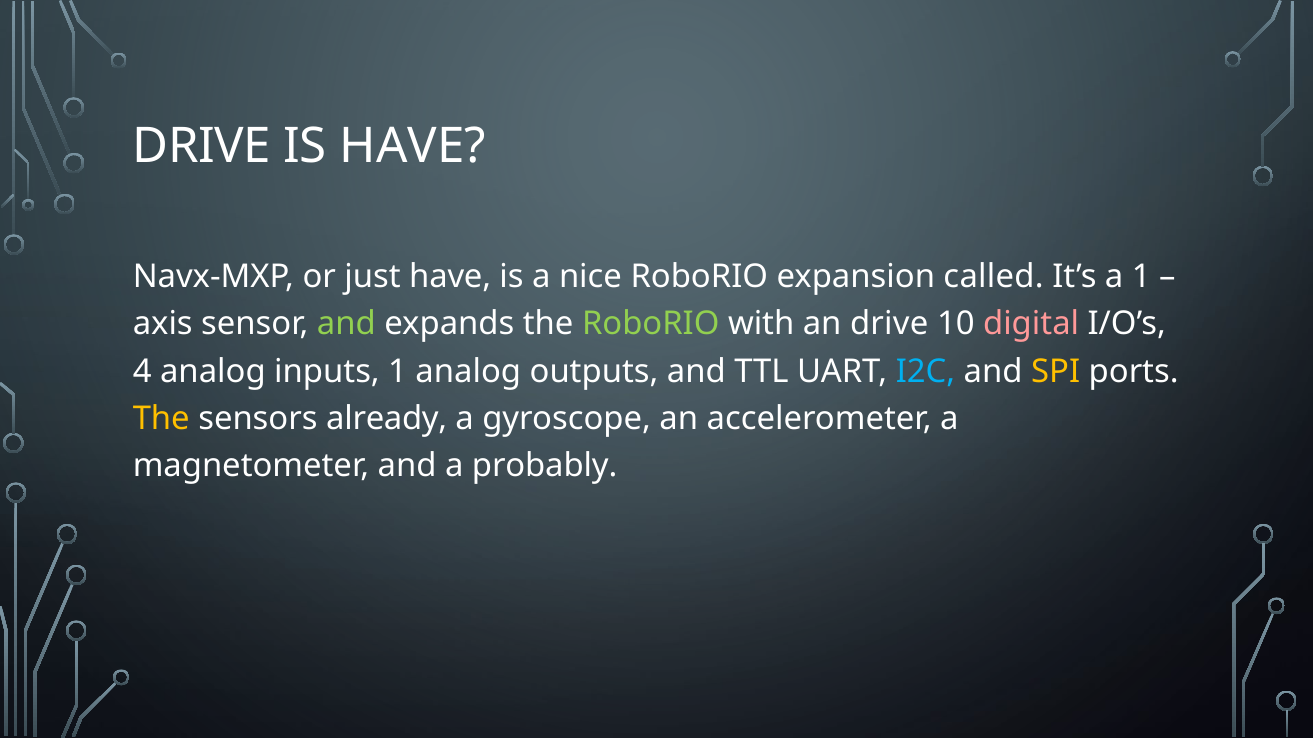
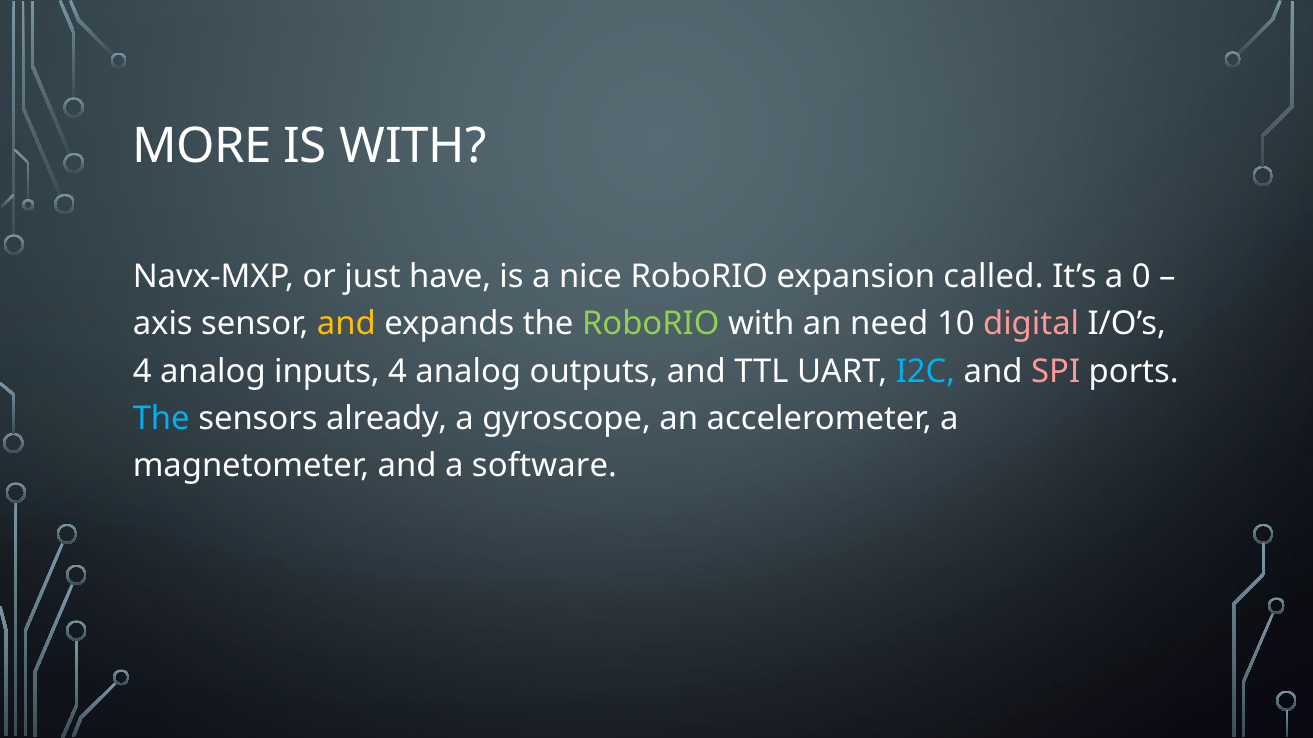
DRIVE: DRIVE -> MORE (202, 146)
IS HAVE: HAVE -> WITH (413, 146)
a 1: 1 -> 0 (1141, 277)
and colour: light green -> yellow (346, 324)
an drive: drive -> need (889, 324)
inputs 1: 1 -> 4 (398, 372)
SPI colour: yellow -> pink (1056, 372)
The colour: yellow -> light blue (161, 419)
probably: probably -> software (545, 466)
